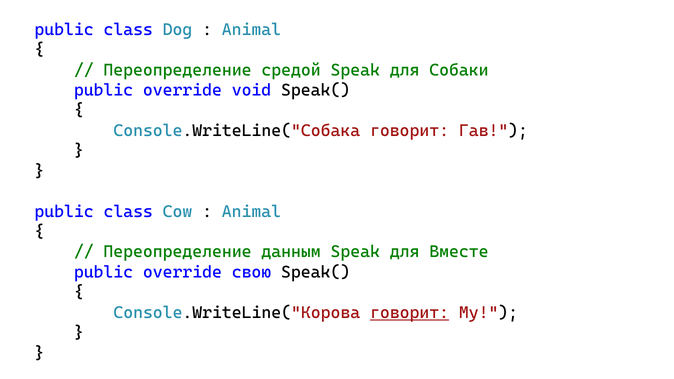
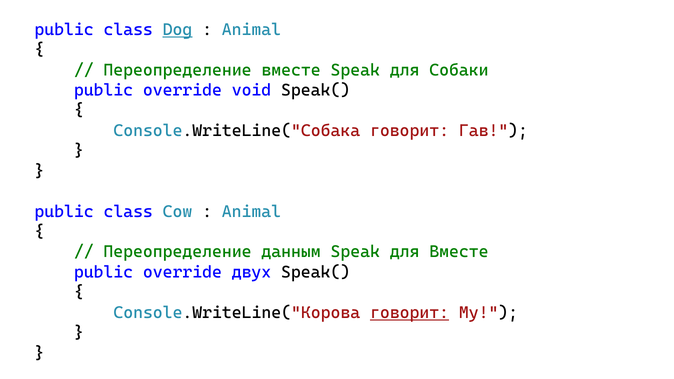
Dog underline: none -> present (177, 30)
Переопределение средой: средой -> вместе (291, 70)
свою: свою -> двух (251, 272)
